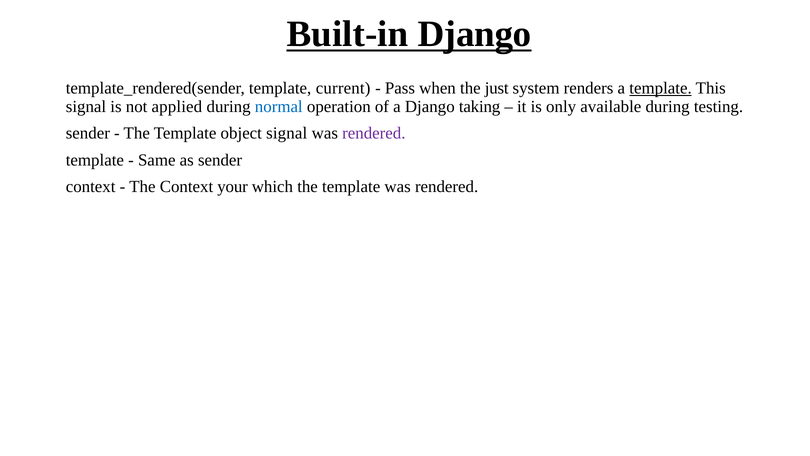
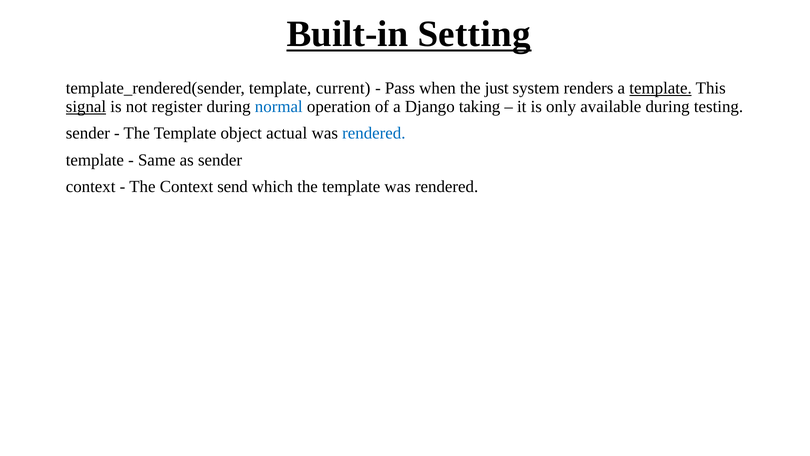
Built-in Django: Django -> Setting (474, 34)
signal underline: none -> present (86, 106)
applied: applied -> register (177, 106)
object signal: signal -> actual (287, 133)
rendered colour: purple -> blue (374, 133)
your: your -> send (233, 187)
